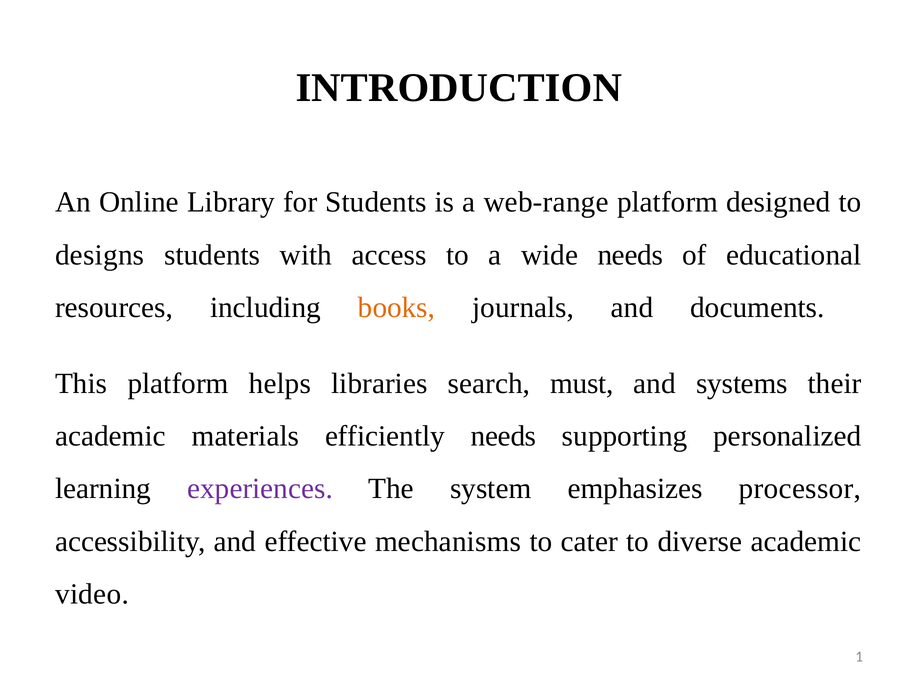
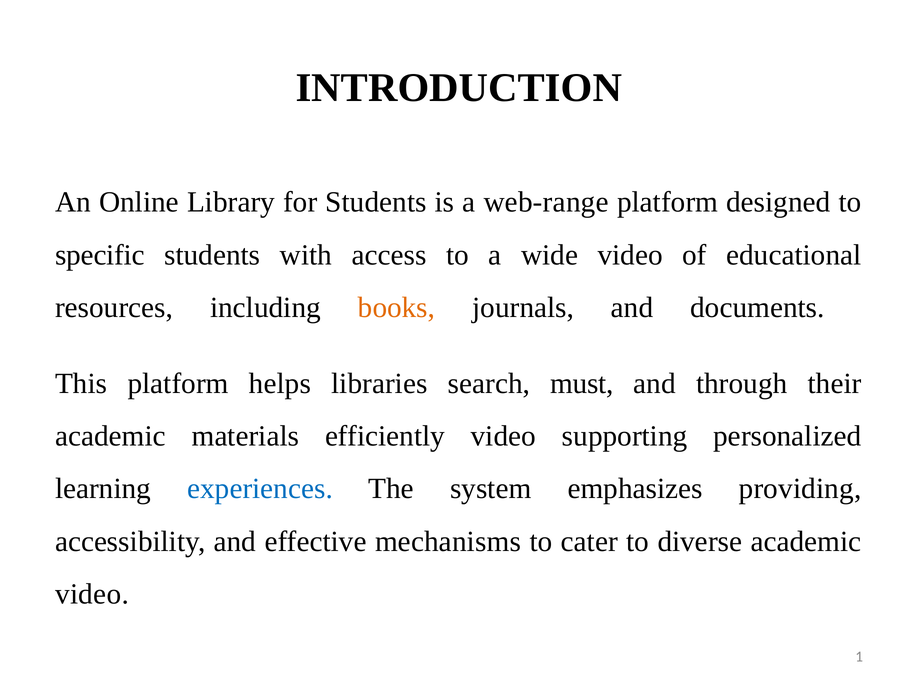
designs: designs -> specific (100, 255)
wide needs: needs -> video (630, 255)
systems: systems -> through (742, 384)
efficiently needs: needs -> video (503, 436)
experiences colour: purple -> blue (260, 489)
processor: processor -> providing (800, 489)
